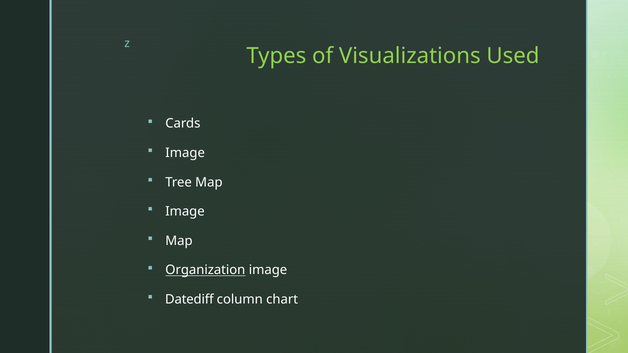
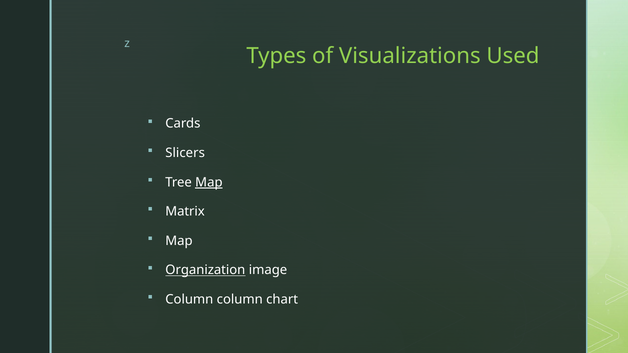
Image: Image -> Slicers (185, 153)
Map underline: none -> present (209, 182)
Image: Image -> Matrix (185, 212)
Datediff: Datediff -> Column (189, 300)
